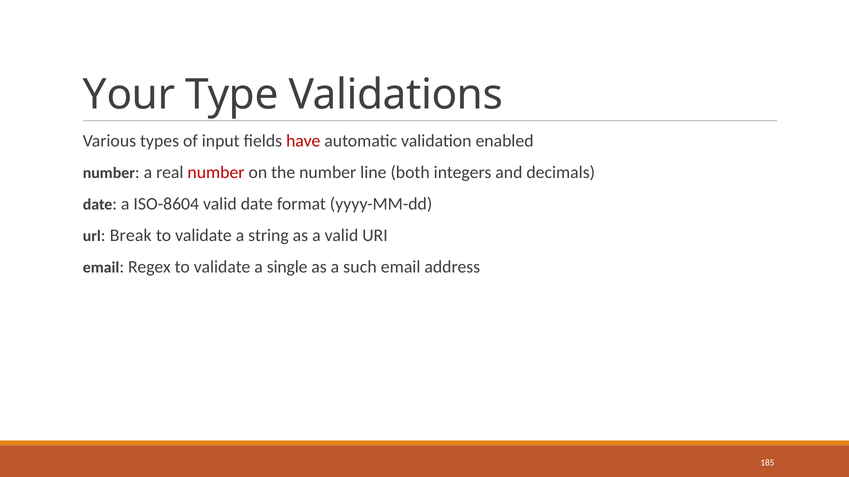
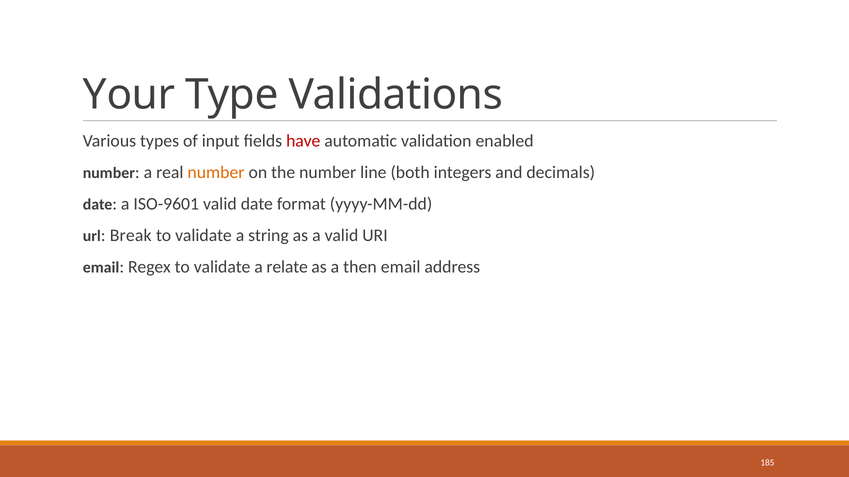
number colour: red -> orange (216, 173)
ISO-8604: ISO-8604 -> ISO-9601 (166, 204)
single: single -> relate (287, 267)
such: such -> then (360, 267)
